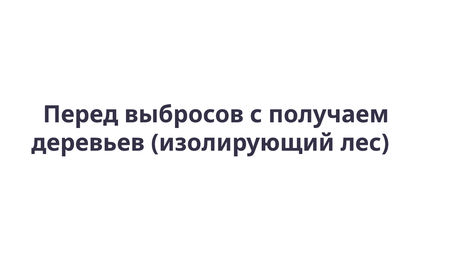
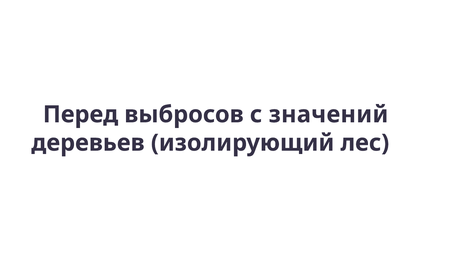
получаем: получаем -> значений (329, 115)
